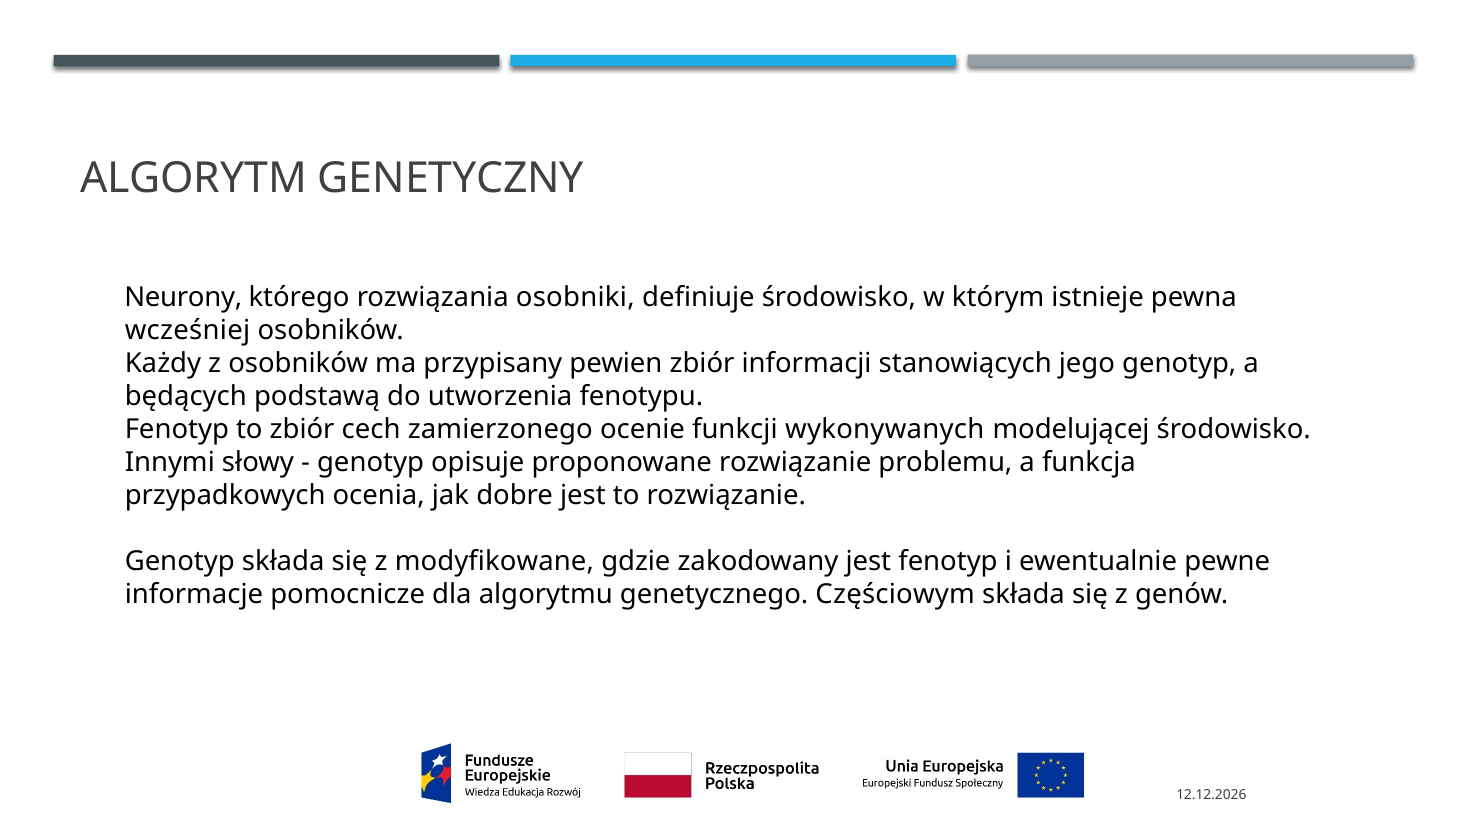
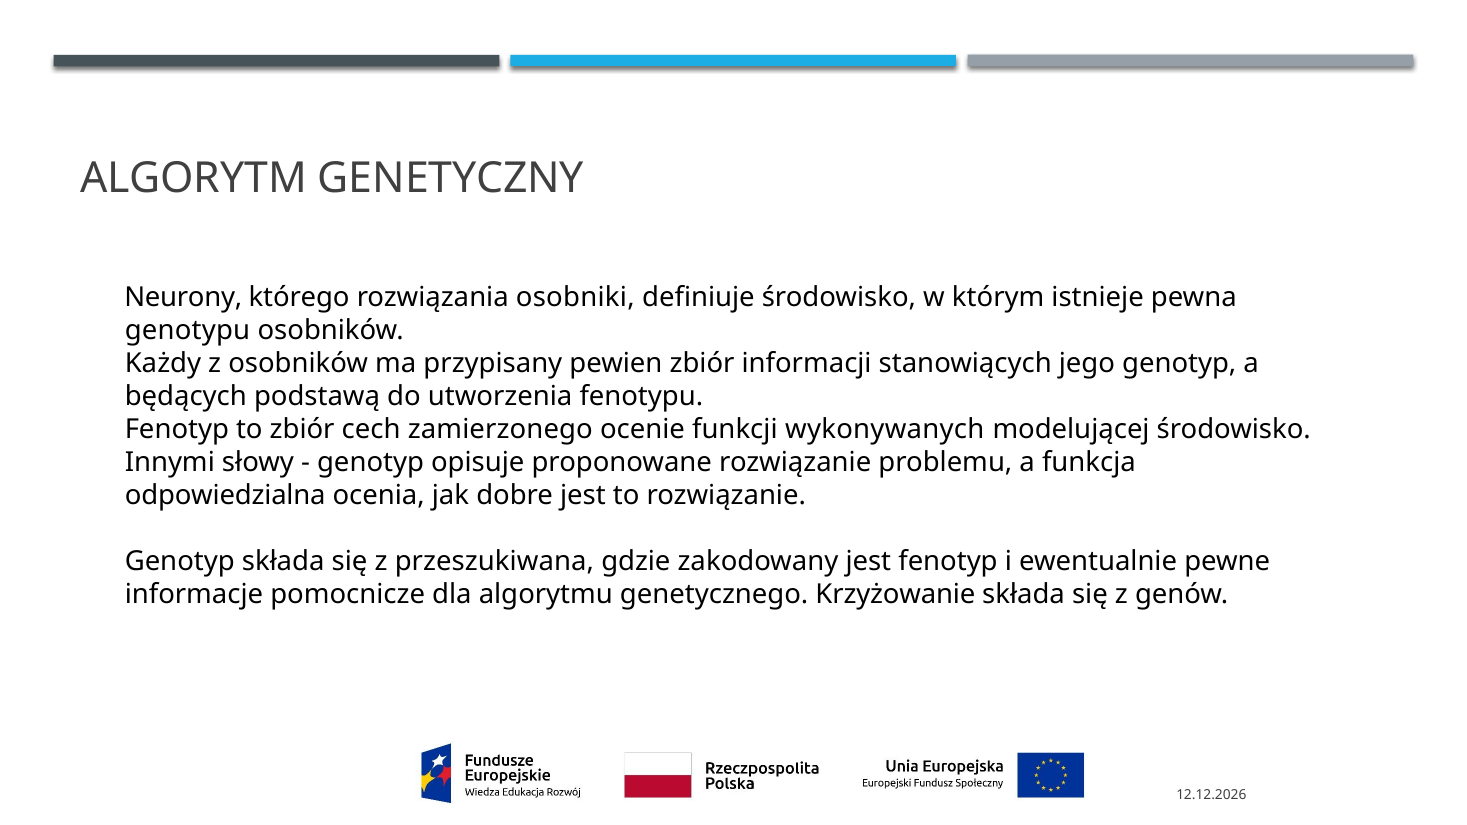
wcześniej: wcześniej -> genotypu (188, 331)
przypadkowych: przypadkowych -> odpowiedzialna (225, 496)
modyfikowane: modyfikowane -> przeszukiwana (494, 562)
Częściowym: Częściowym -> Krzyżowanie (895, 595)
